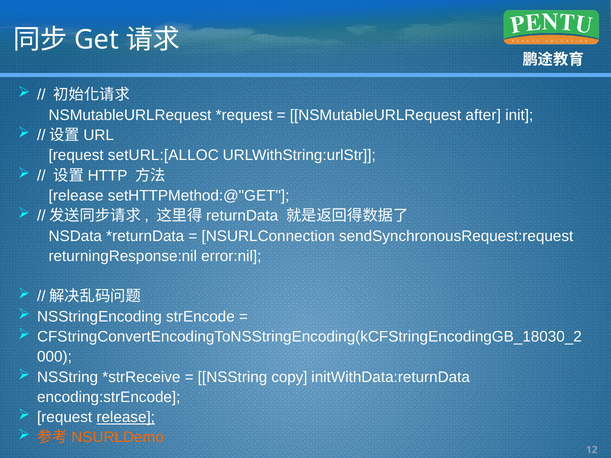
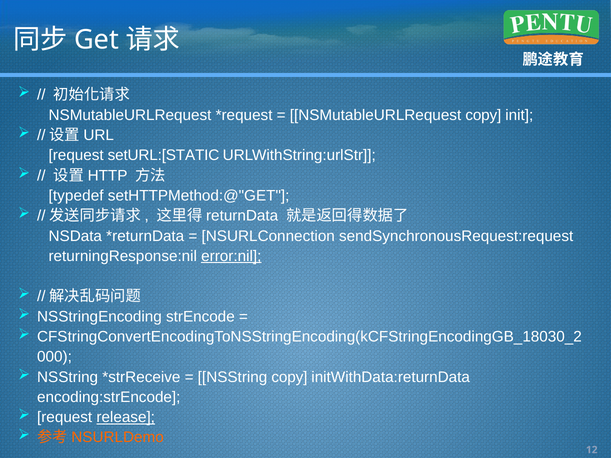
NSMutableURLRequest after: after -> copy (483, 115)
setURL:[ALLOC: setURL:[ALLOC -> setURL:[STATIC (164, 155)
release: release -> typedef (76, 196)
error:nil underline: none -> present (231, 256)
